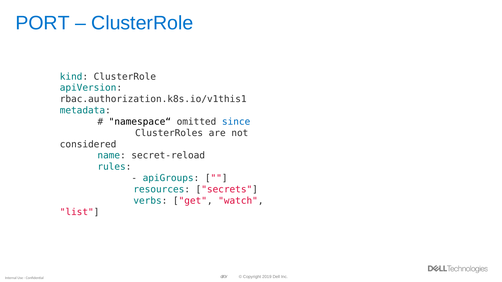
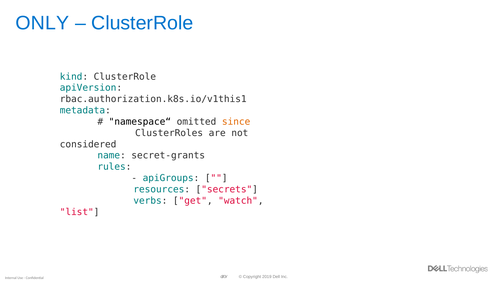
PORT: PORT -> ONLY (42, 23)
since colour: blue -> orange (236, 122)
secret-reload: secret-reload -> secret-grants (168, 156)
